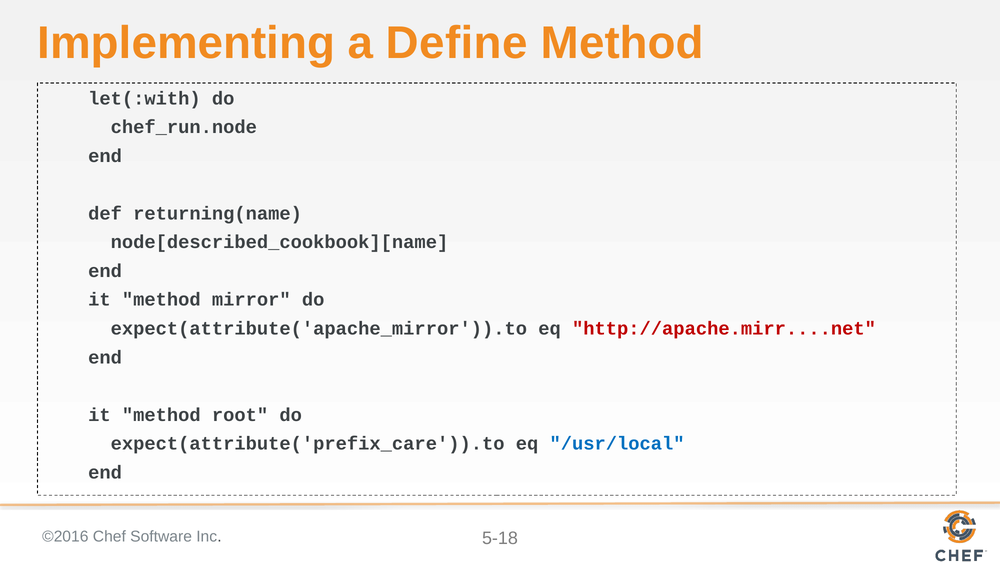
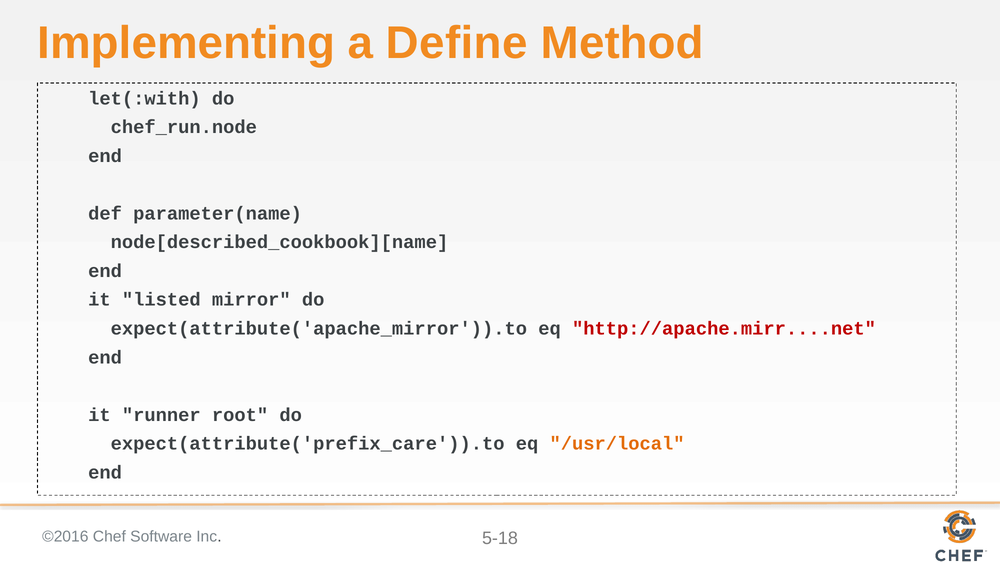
returning(name: returning(name -> parameter(name (218, 213)
method: method -> listed (161, 300)
method: method -> runner (161, 415)
/usr/local colour: blue -> orange (617, 443)
